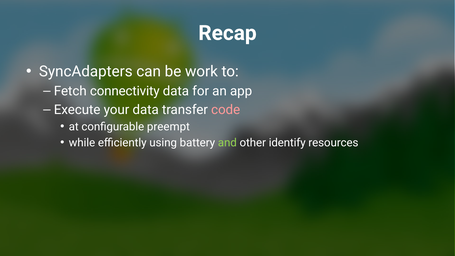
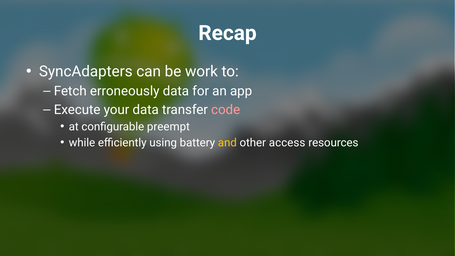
connectivity: connectivity -> erroneously (125, 91)
and colour: light green -> yellow (227, 143)
identify: identify -> access (287, 143)
